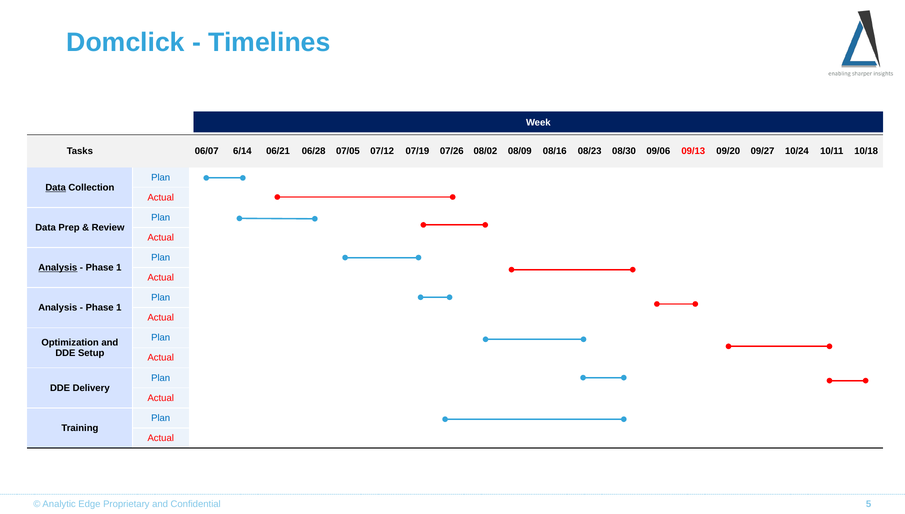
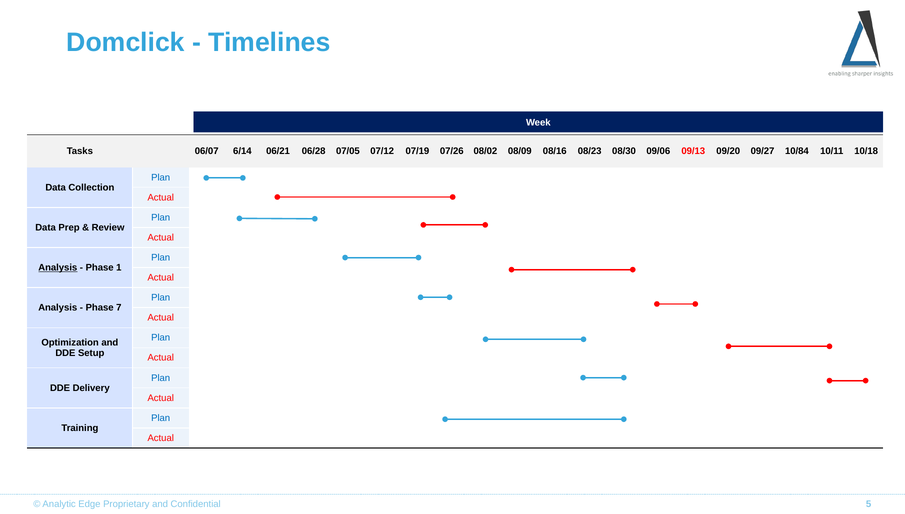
10/24: 10/24 -> 10/84 (797, 151)
Data underline: present -> none (56, 188)
1: 1 -> 7 (119, 308)
